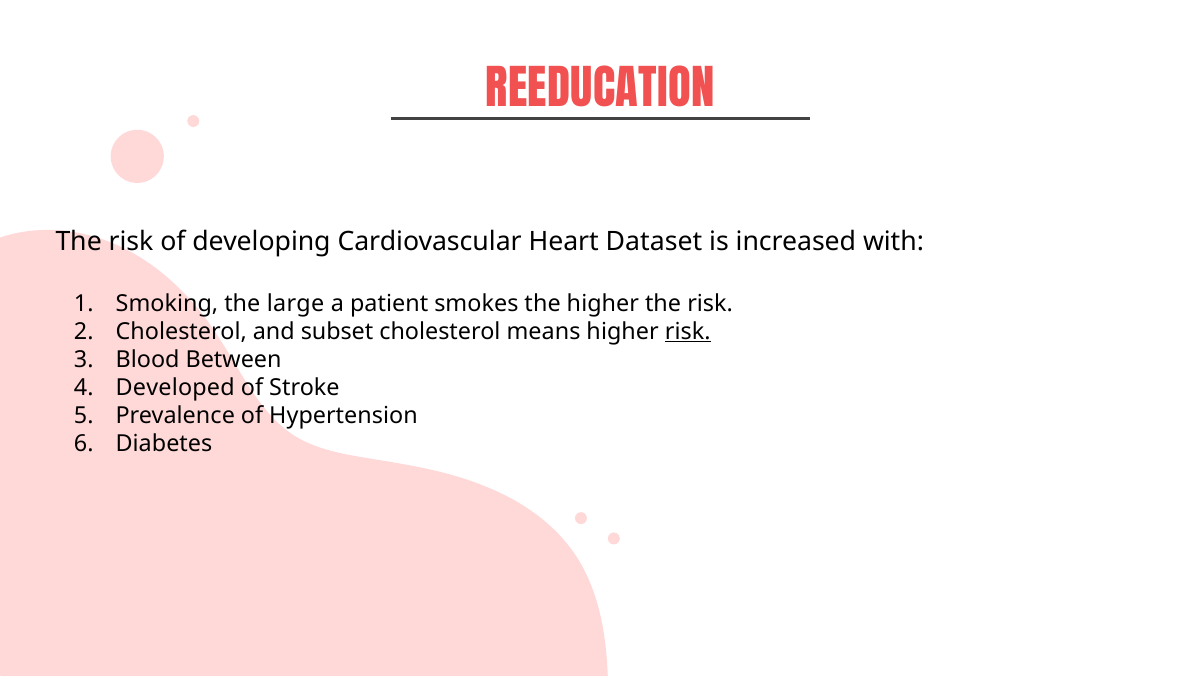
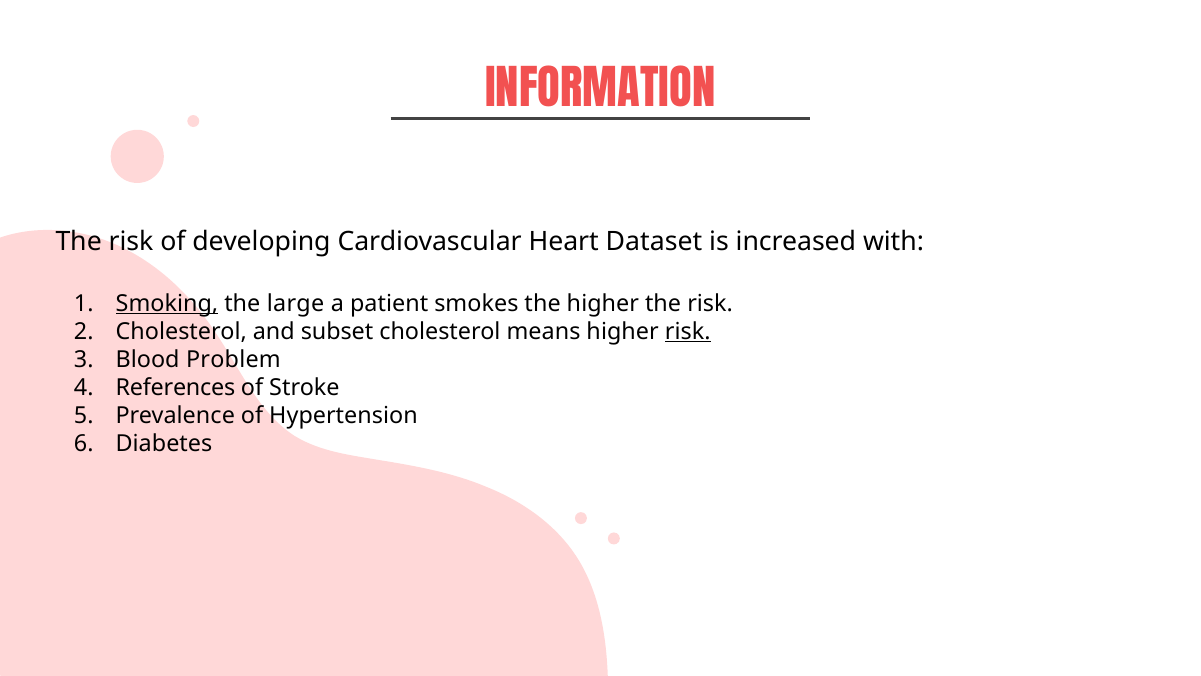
REEDUCATION: REEDUCATION -> INFORMATION (600, 91)
Smoking underline: none -> present (167, 303)
Between: Between -> Problem (233, 359)
Developed: Developed -> References (175, 387)
